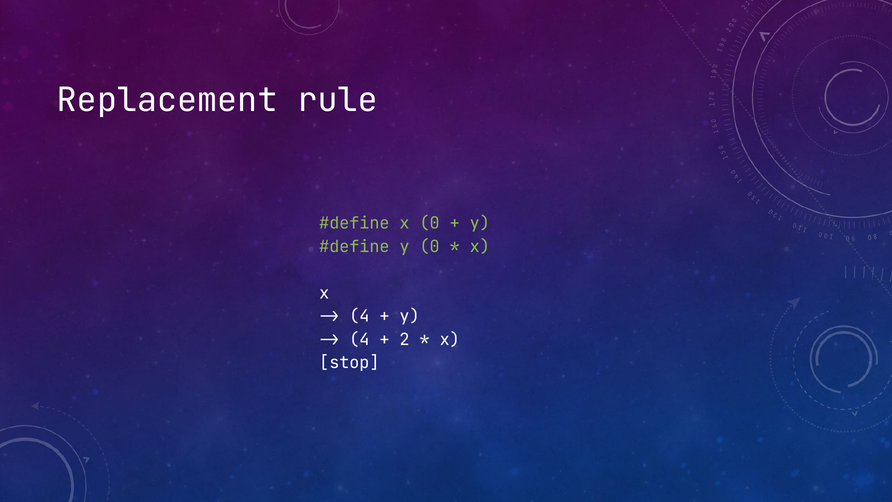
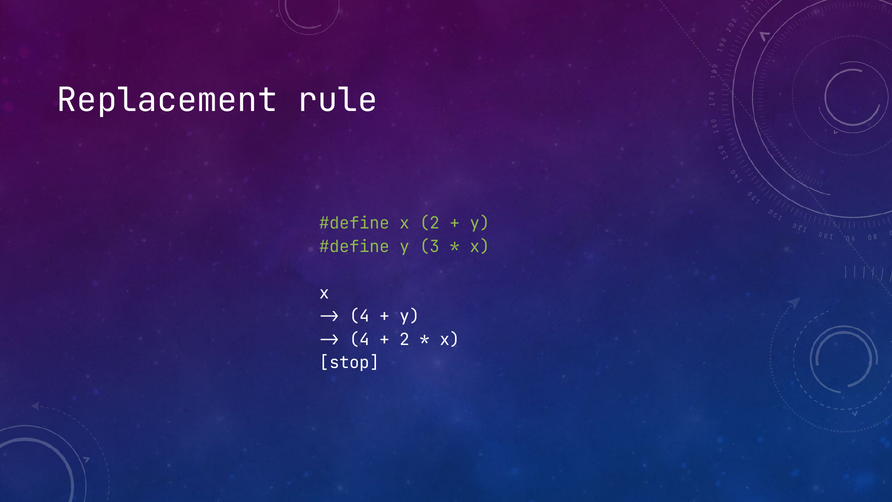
x 0: 0 -> 2 (430, 223)
y 0: 0 -> 3 (430, 246)
